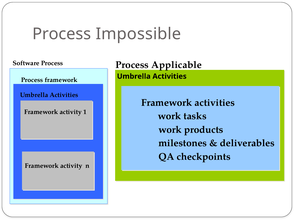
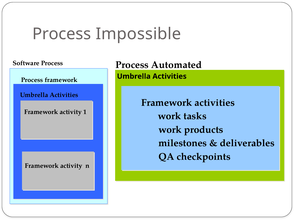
Applicable: Applicable -> Automated (177, 65)
